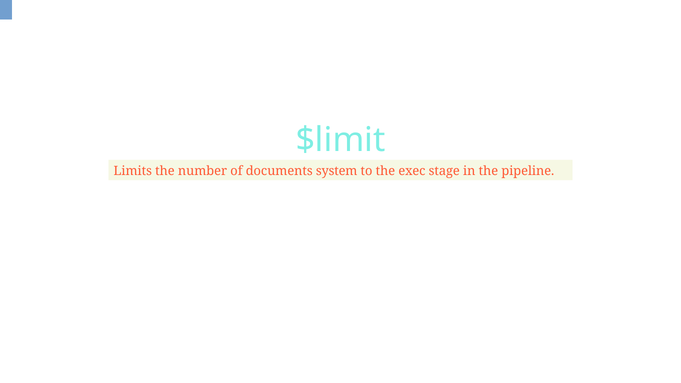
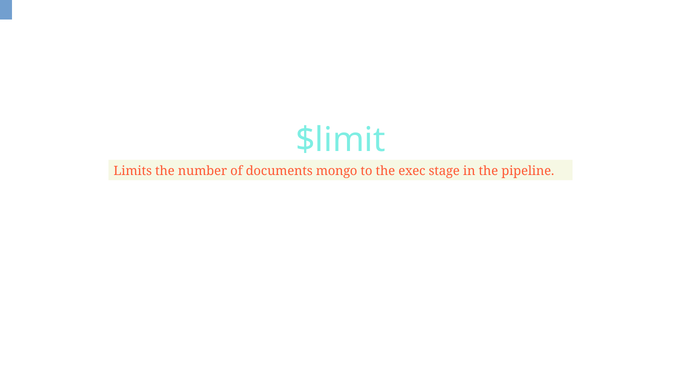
system: system -> mongo (337, 171)
